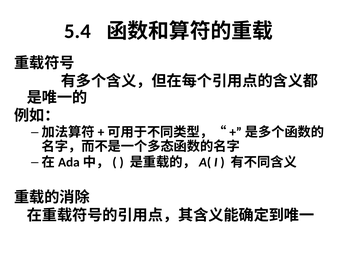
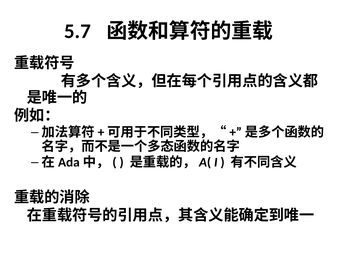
5.4: 5.4 -> 5.7 (77, 31)
